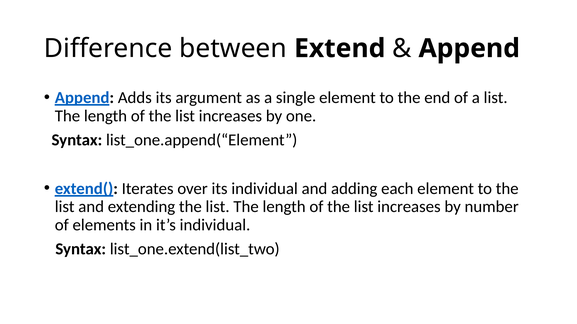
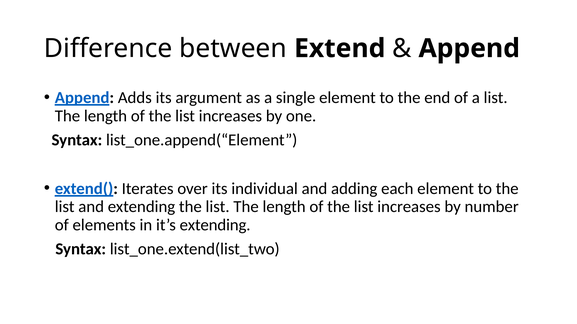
it’s individual: individual -> extending (215, 225)
